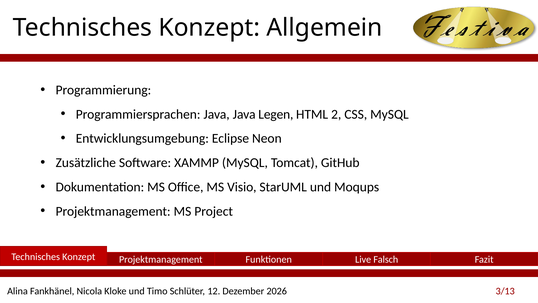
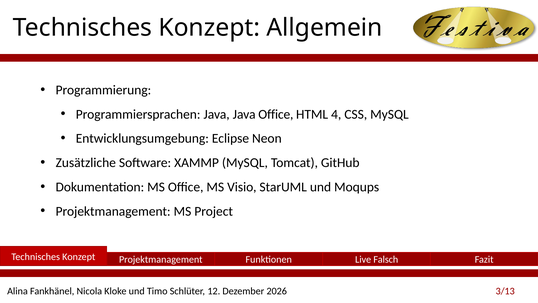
Java Legen: Legen -> Office (276, 114)
2: 2 -> 4 (336, 114)
